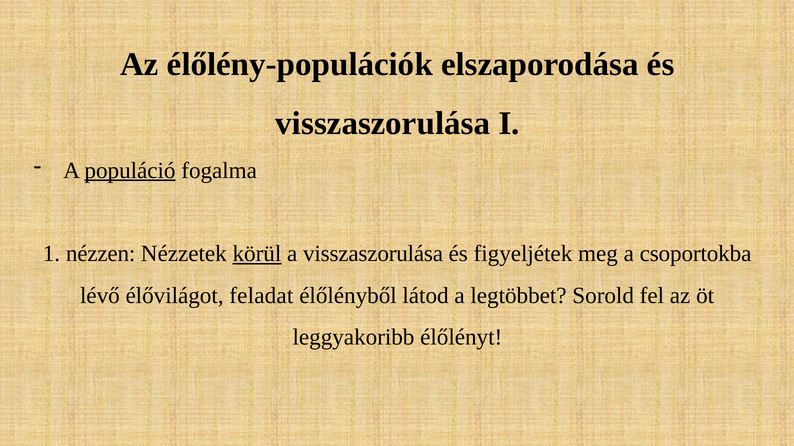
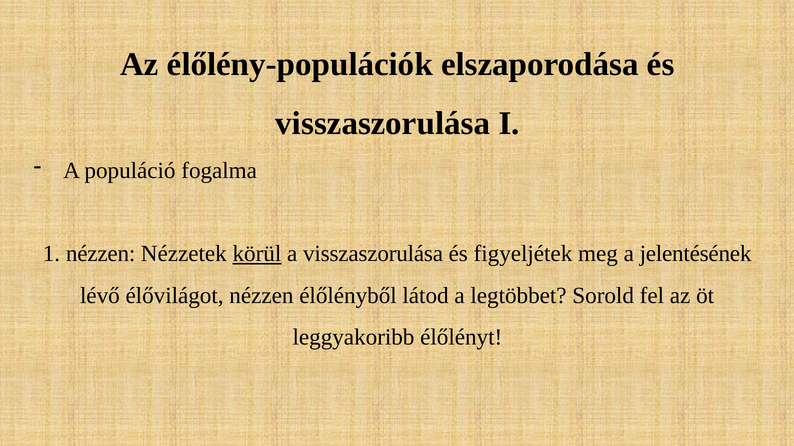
populáció underline: present -> none (130, 171)
csoportokba: csoportokba -> jelentésének (696, 254)
élővilágot feladat: feladat -> nézzen (261, 296)
